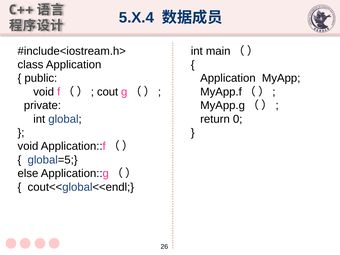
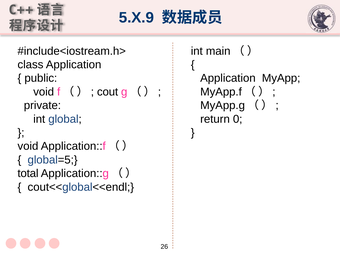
5.X.4: 5.X.4 -> 5.X.9 (136, 18)
else: else -> total (28, 173)
